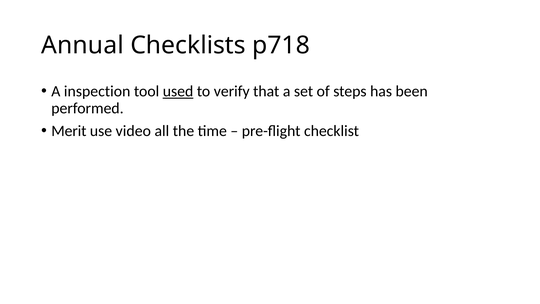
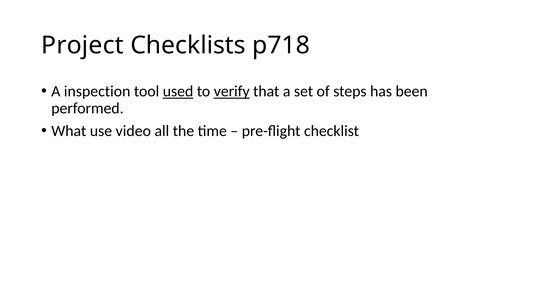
Annual: Annual -> Project (82, 45)
verify underline: none -> present (232, 91)
Merit: Merit -> What (69, 131)
